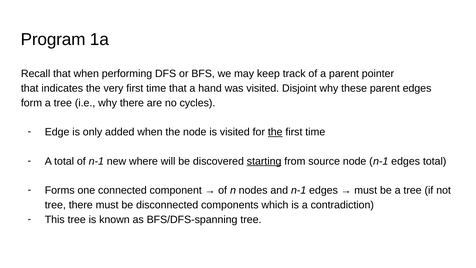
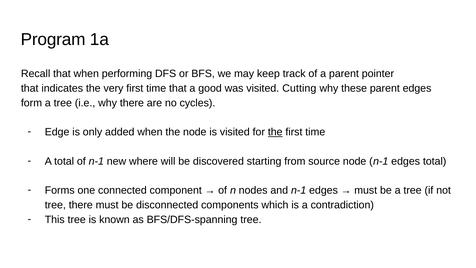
hand: hand -> good (210, 88)
Disjoint: Disjoint -> Cutting (299, 88)
starting underline: present -> none (264, 161)
